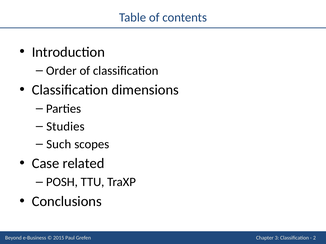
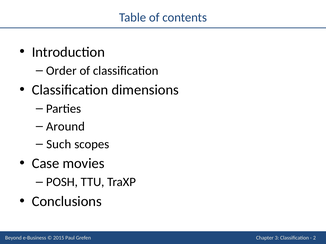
Studies: Studies -> Around (65, 127)
related: related -> movies (83, 164)
